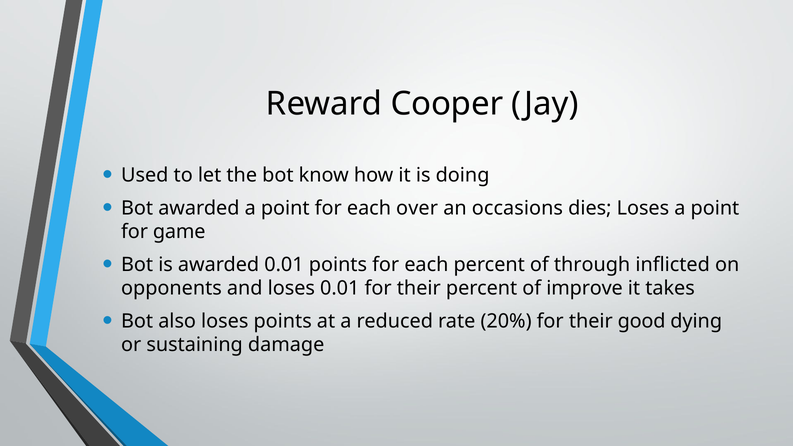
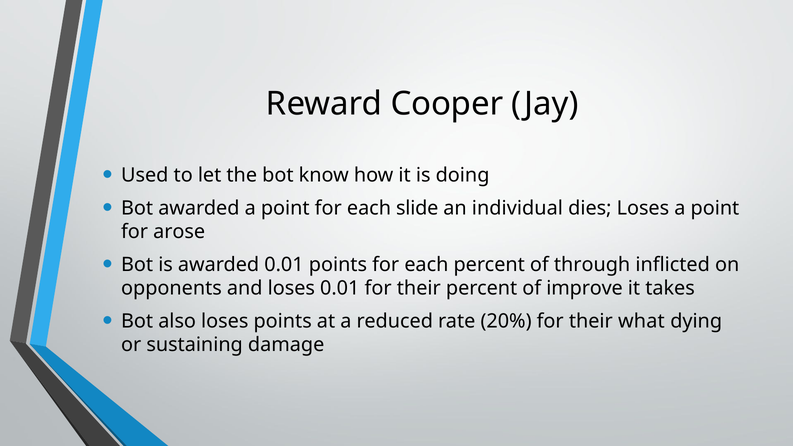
over: over -> slide (417, 208)
occasions: occasions -> individual (517, 208)
game: game -> arose (179, 232)
good: good -> what (641, 321)
